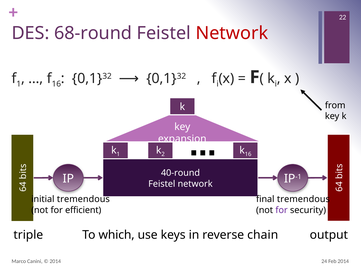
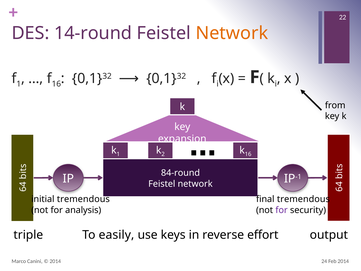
68-round: 68-round -> 14-round (93, 33)
Network colour: red -> orange (232, 33)
40-round: 40-round -> 84-round (180, 173)
efficient: efficient -> analysis (83, 210)
which: which -> easily (116, 235)
chain: chain -> effort (263, 235)
